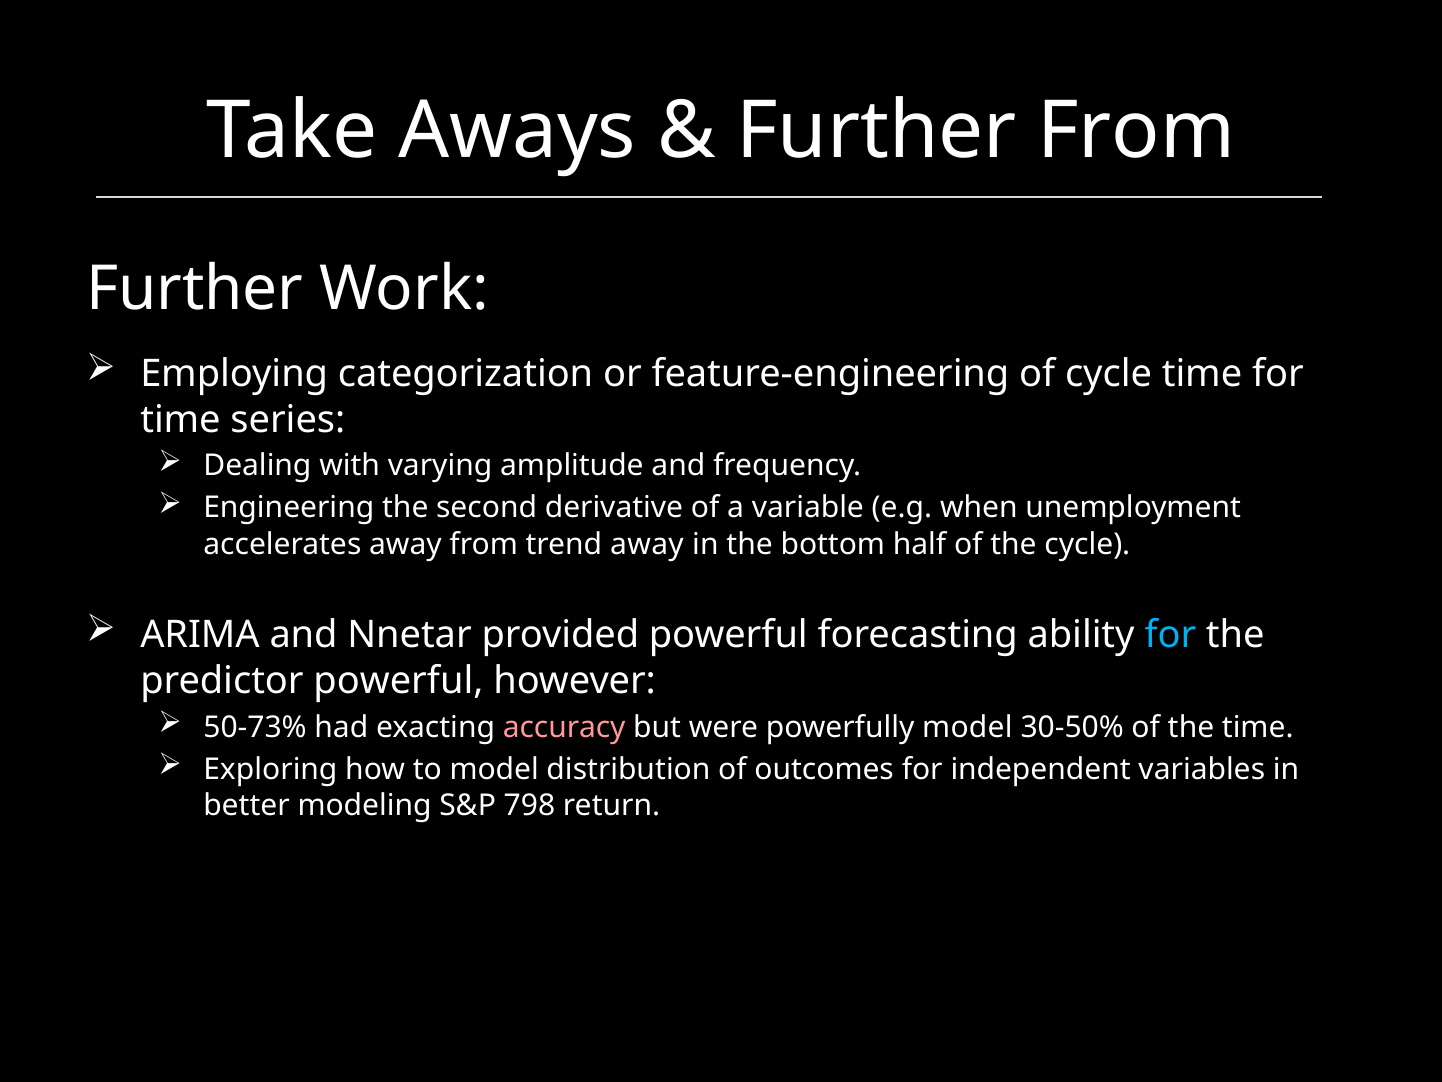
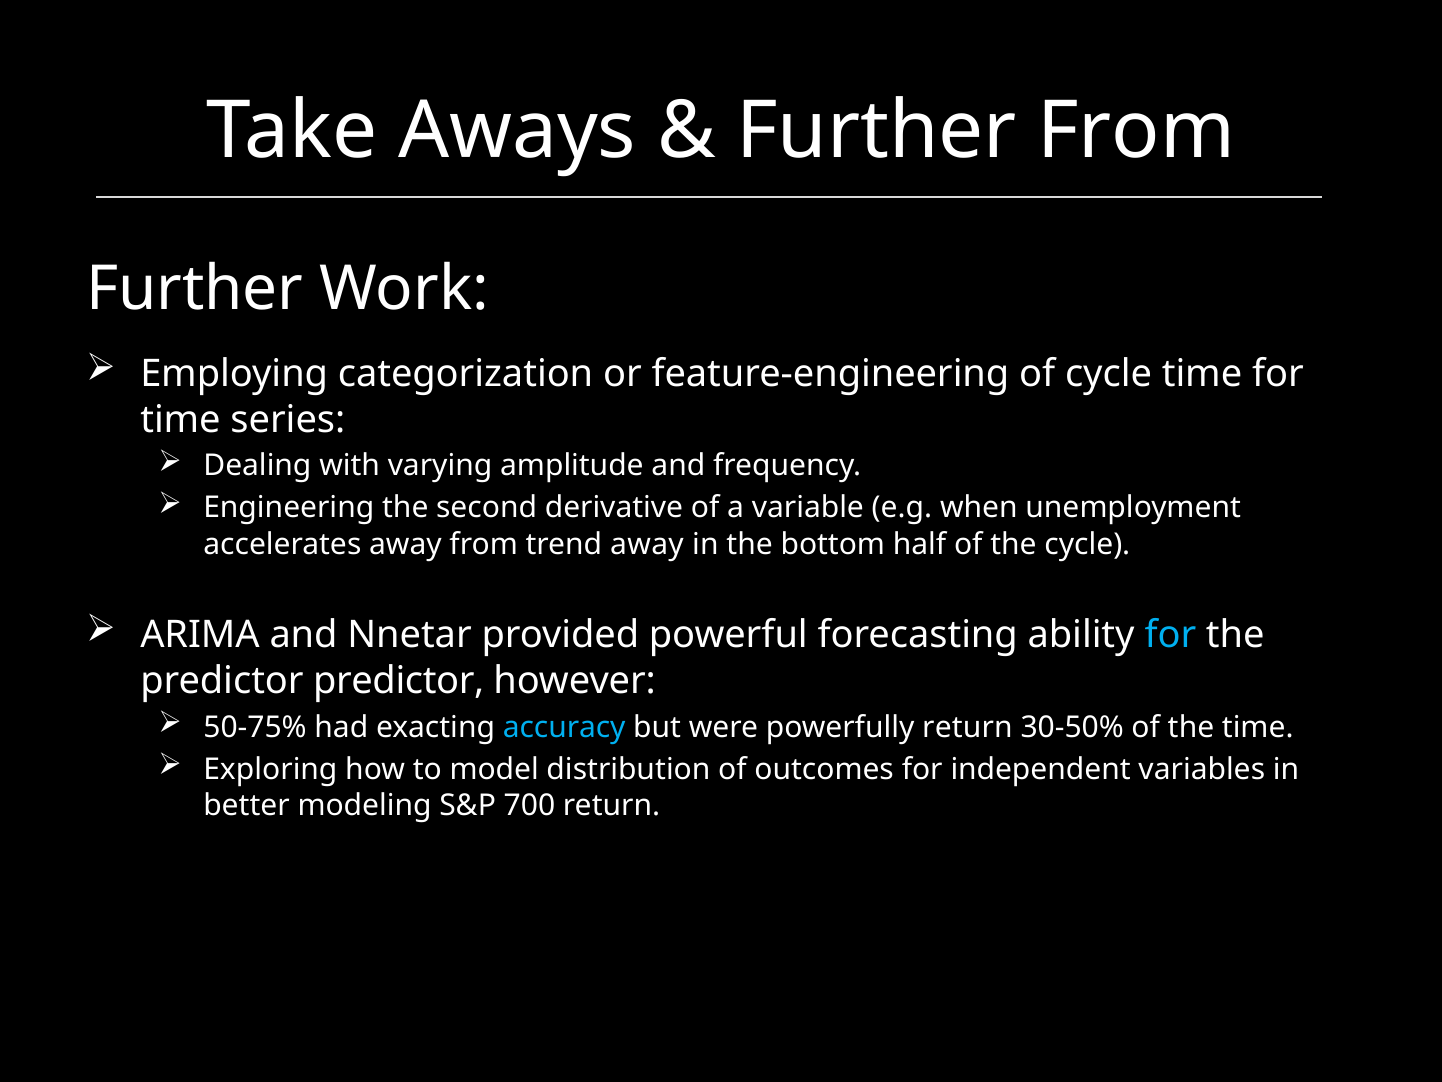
predictor powerful: powerful -> predictor (399, 680)
50-73%: 50-73% -> 50-75% (255, 727)
accuracy colour: pink -> light blue (564, 727)
powerfully model: model -> return (967, 727)
798: 798 -> 700 (529, 805)
